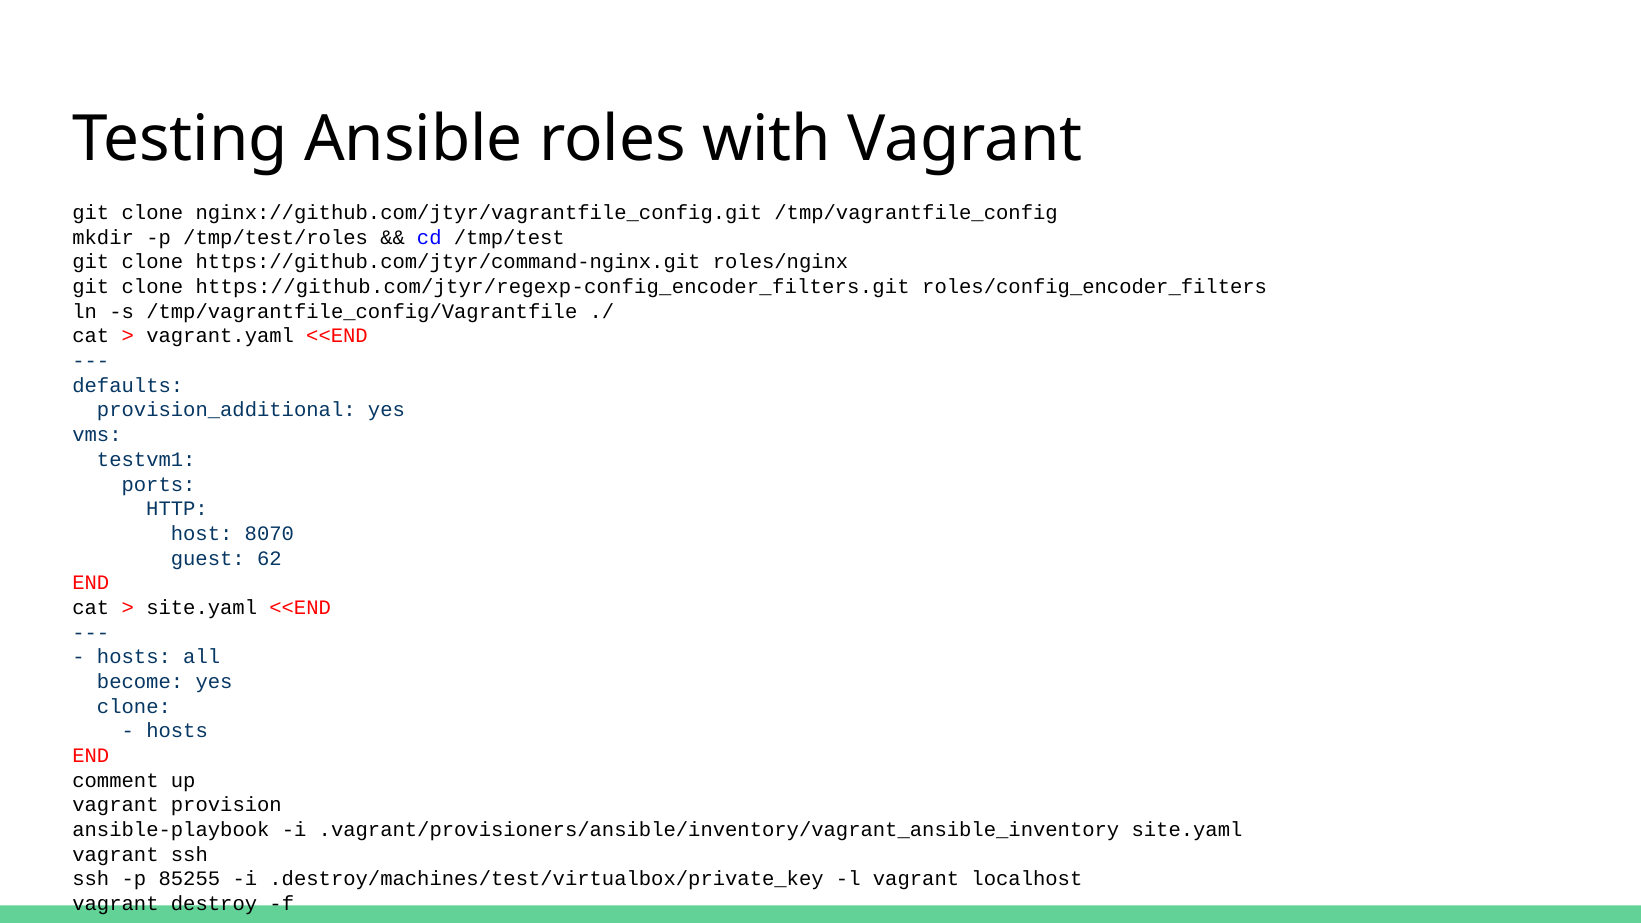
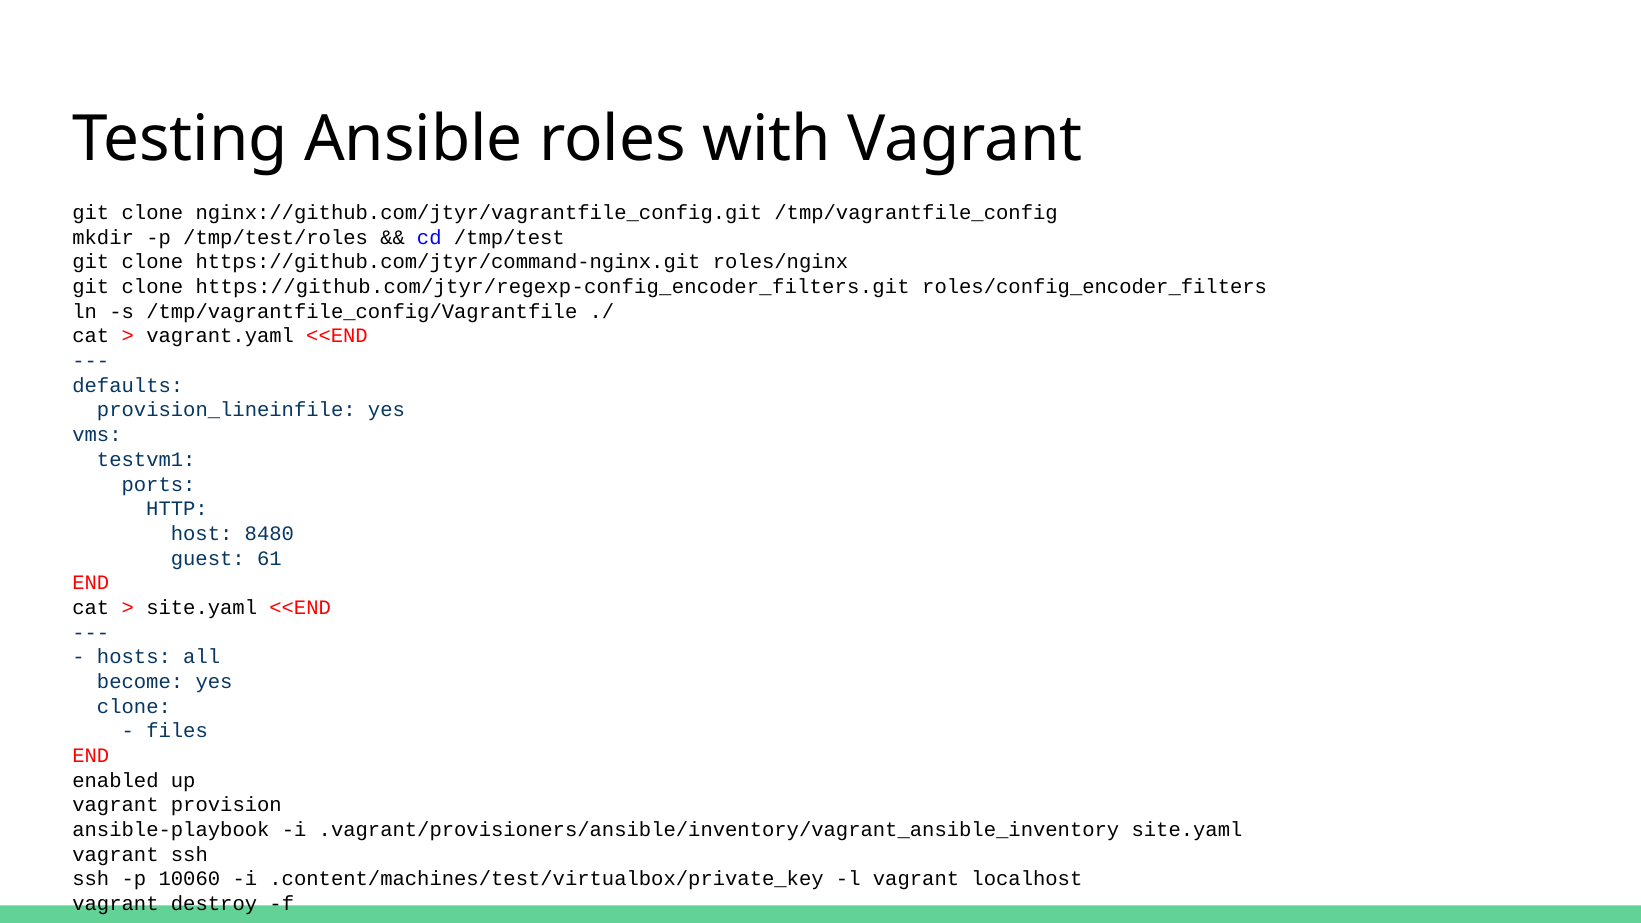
provision_additional: provision_additional -> provision_lineinfile (226, 410)
8070: 8070 -> 8480 (269, 534)
62: 62 -> 61 (269, 558)
hosts: hosts -> files (177, 731)
comment: comment -> enabled (115, 780)
85255: 85255 -> 10060 (189, 879)
.destroy/machines/test/virtualbox/private_key: .destroy/machines/test/virtualbox/private_key -> .content/machines/test/virtualbox/private_key (547, 879)
